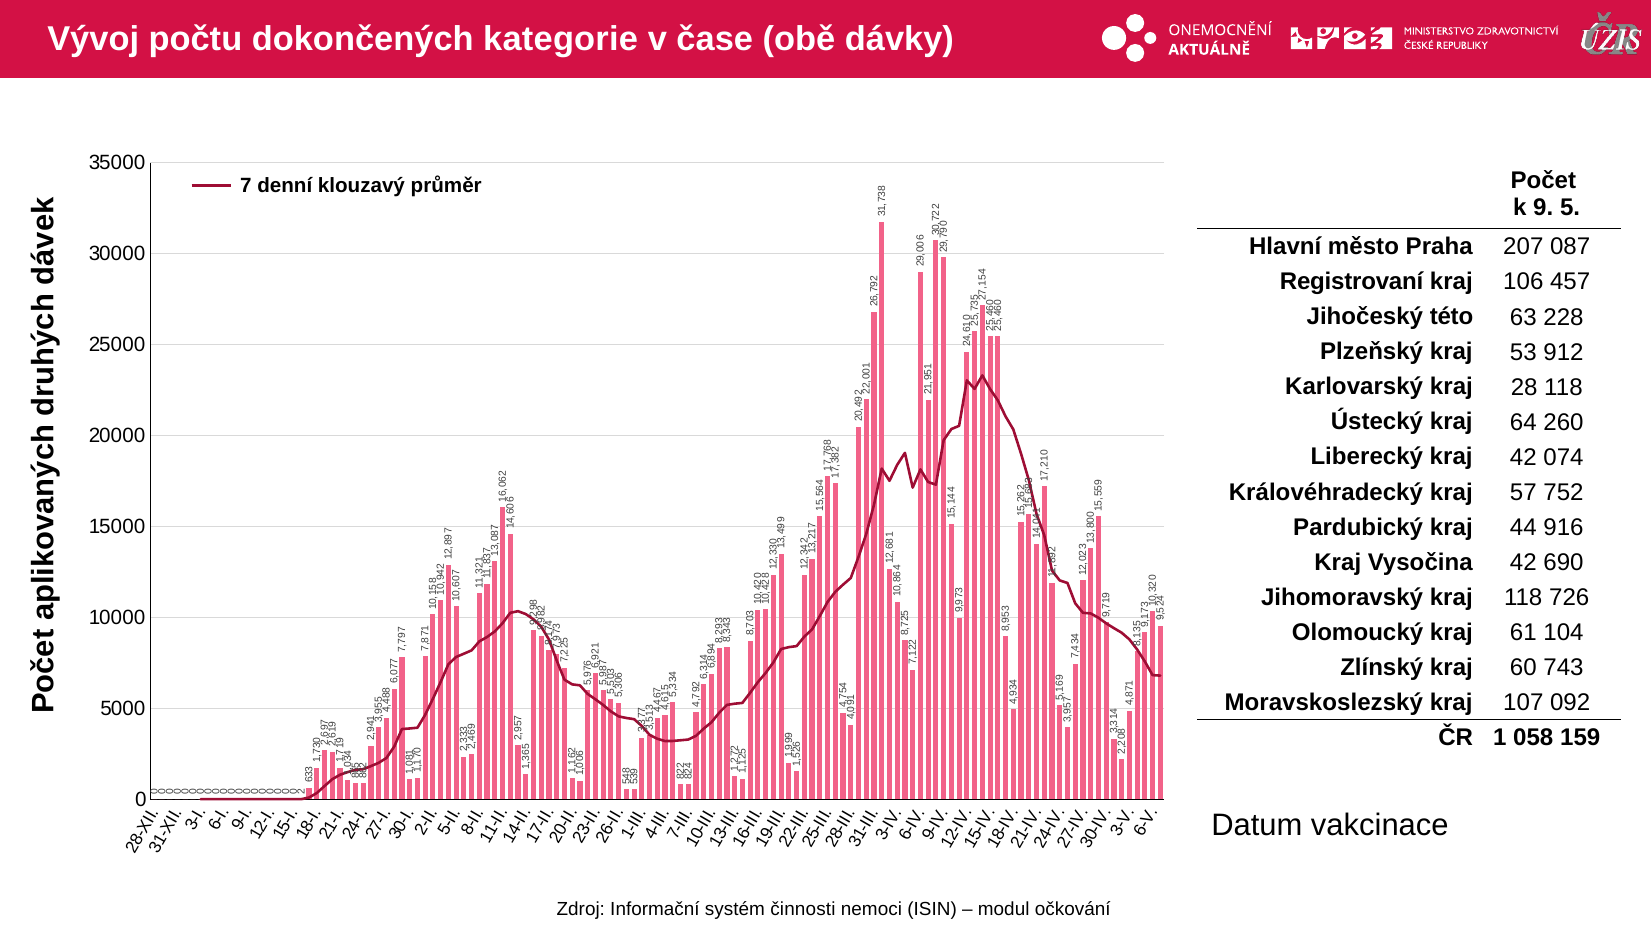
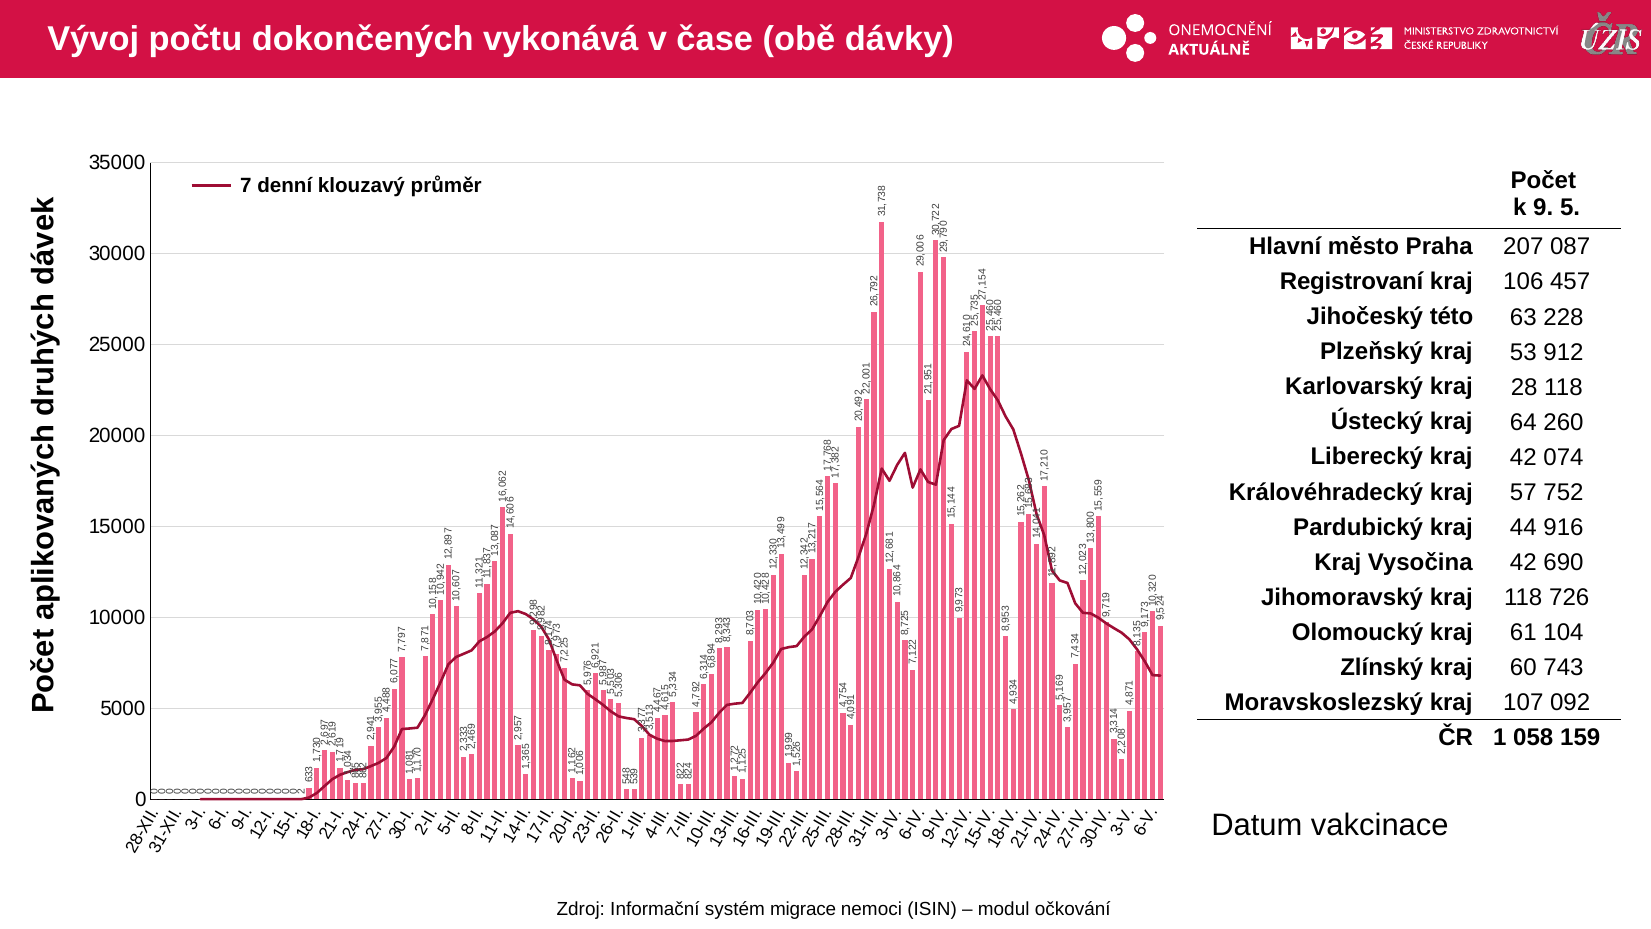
kategorie: kategorie -> vykonává (561, 39)
činnosti: činnosti -> migrace (803, 909)
